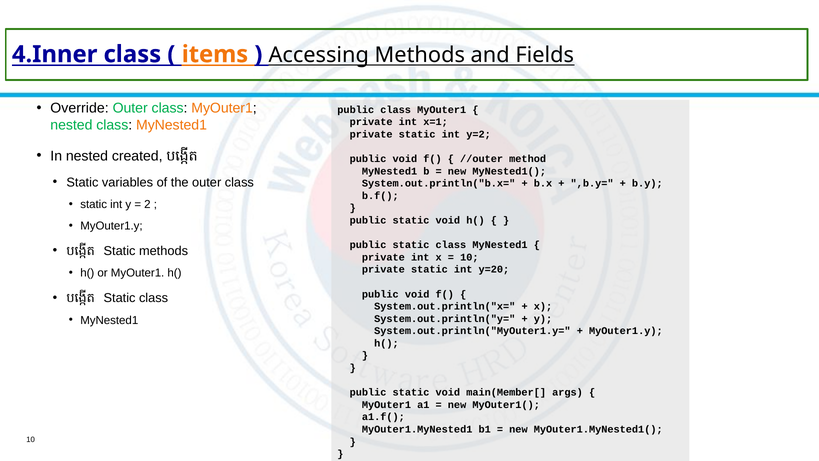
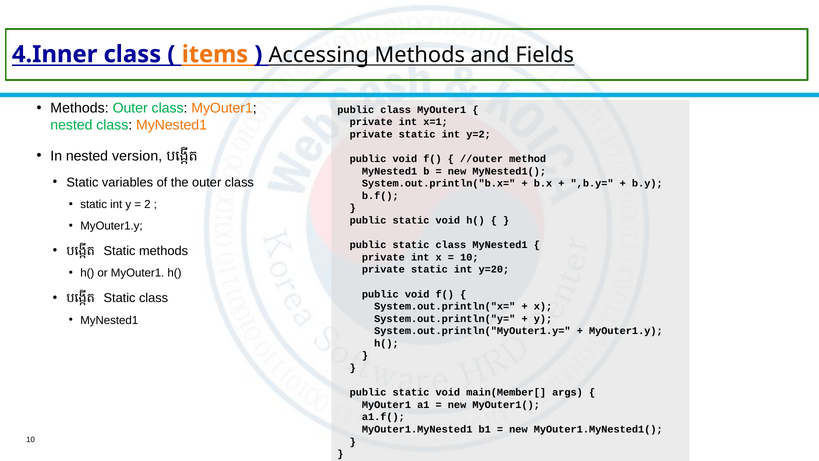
Override: Override -> Methods (80, 108)
created: created -> version (137, 156)
